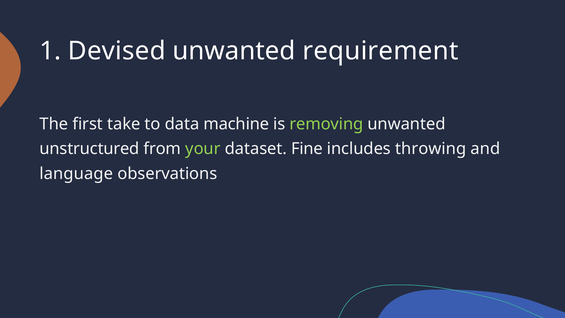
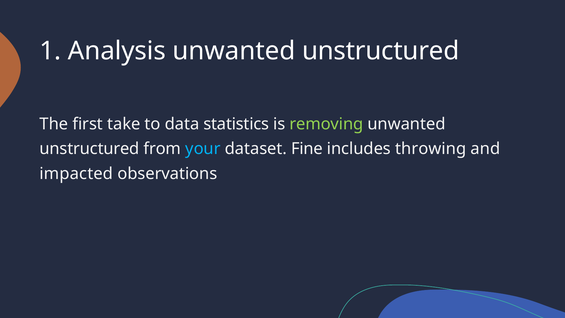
Devised: Devised -> Analysis (117, 51)
requirement: requirement -> unstructured (381, 51)
machine: machine -> statistics (236, 124)
your colour: light green -> light blue (203, 149)
language: language -> impacted (76, 173)
